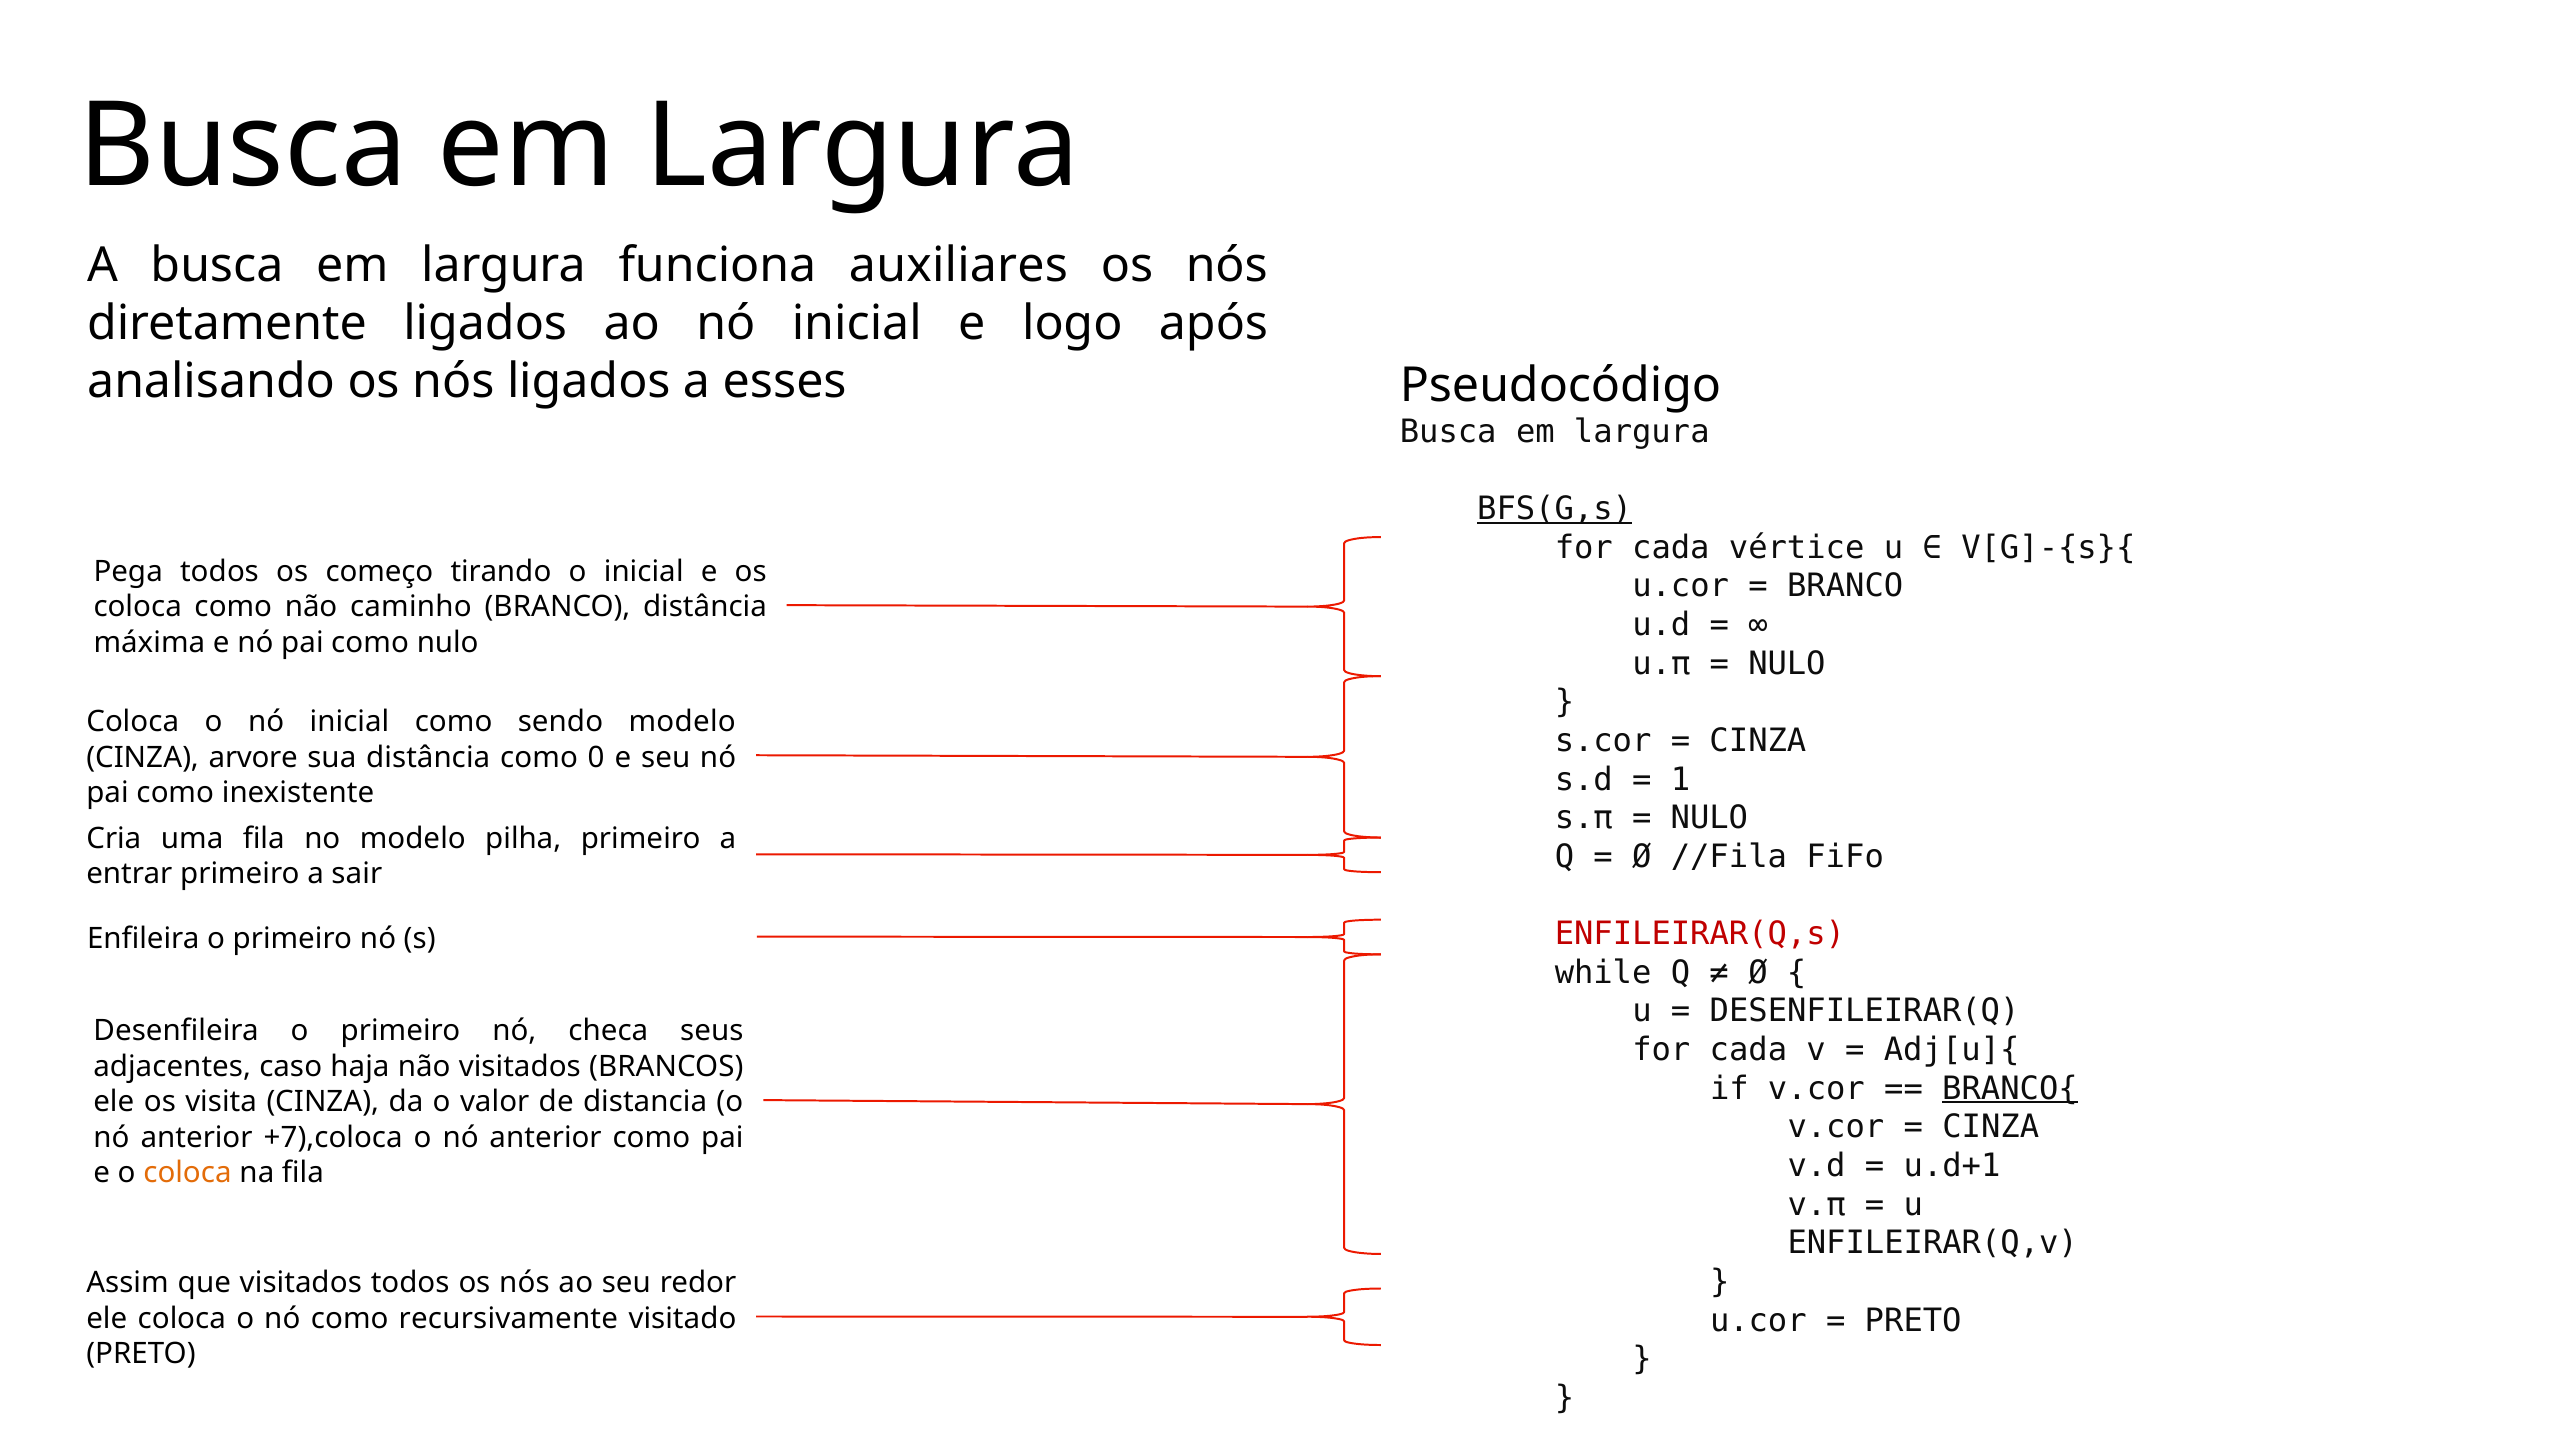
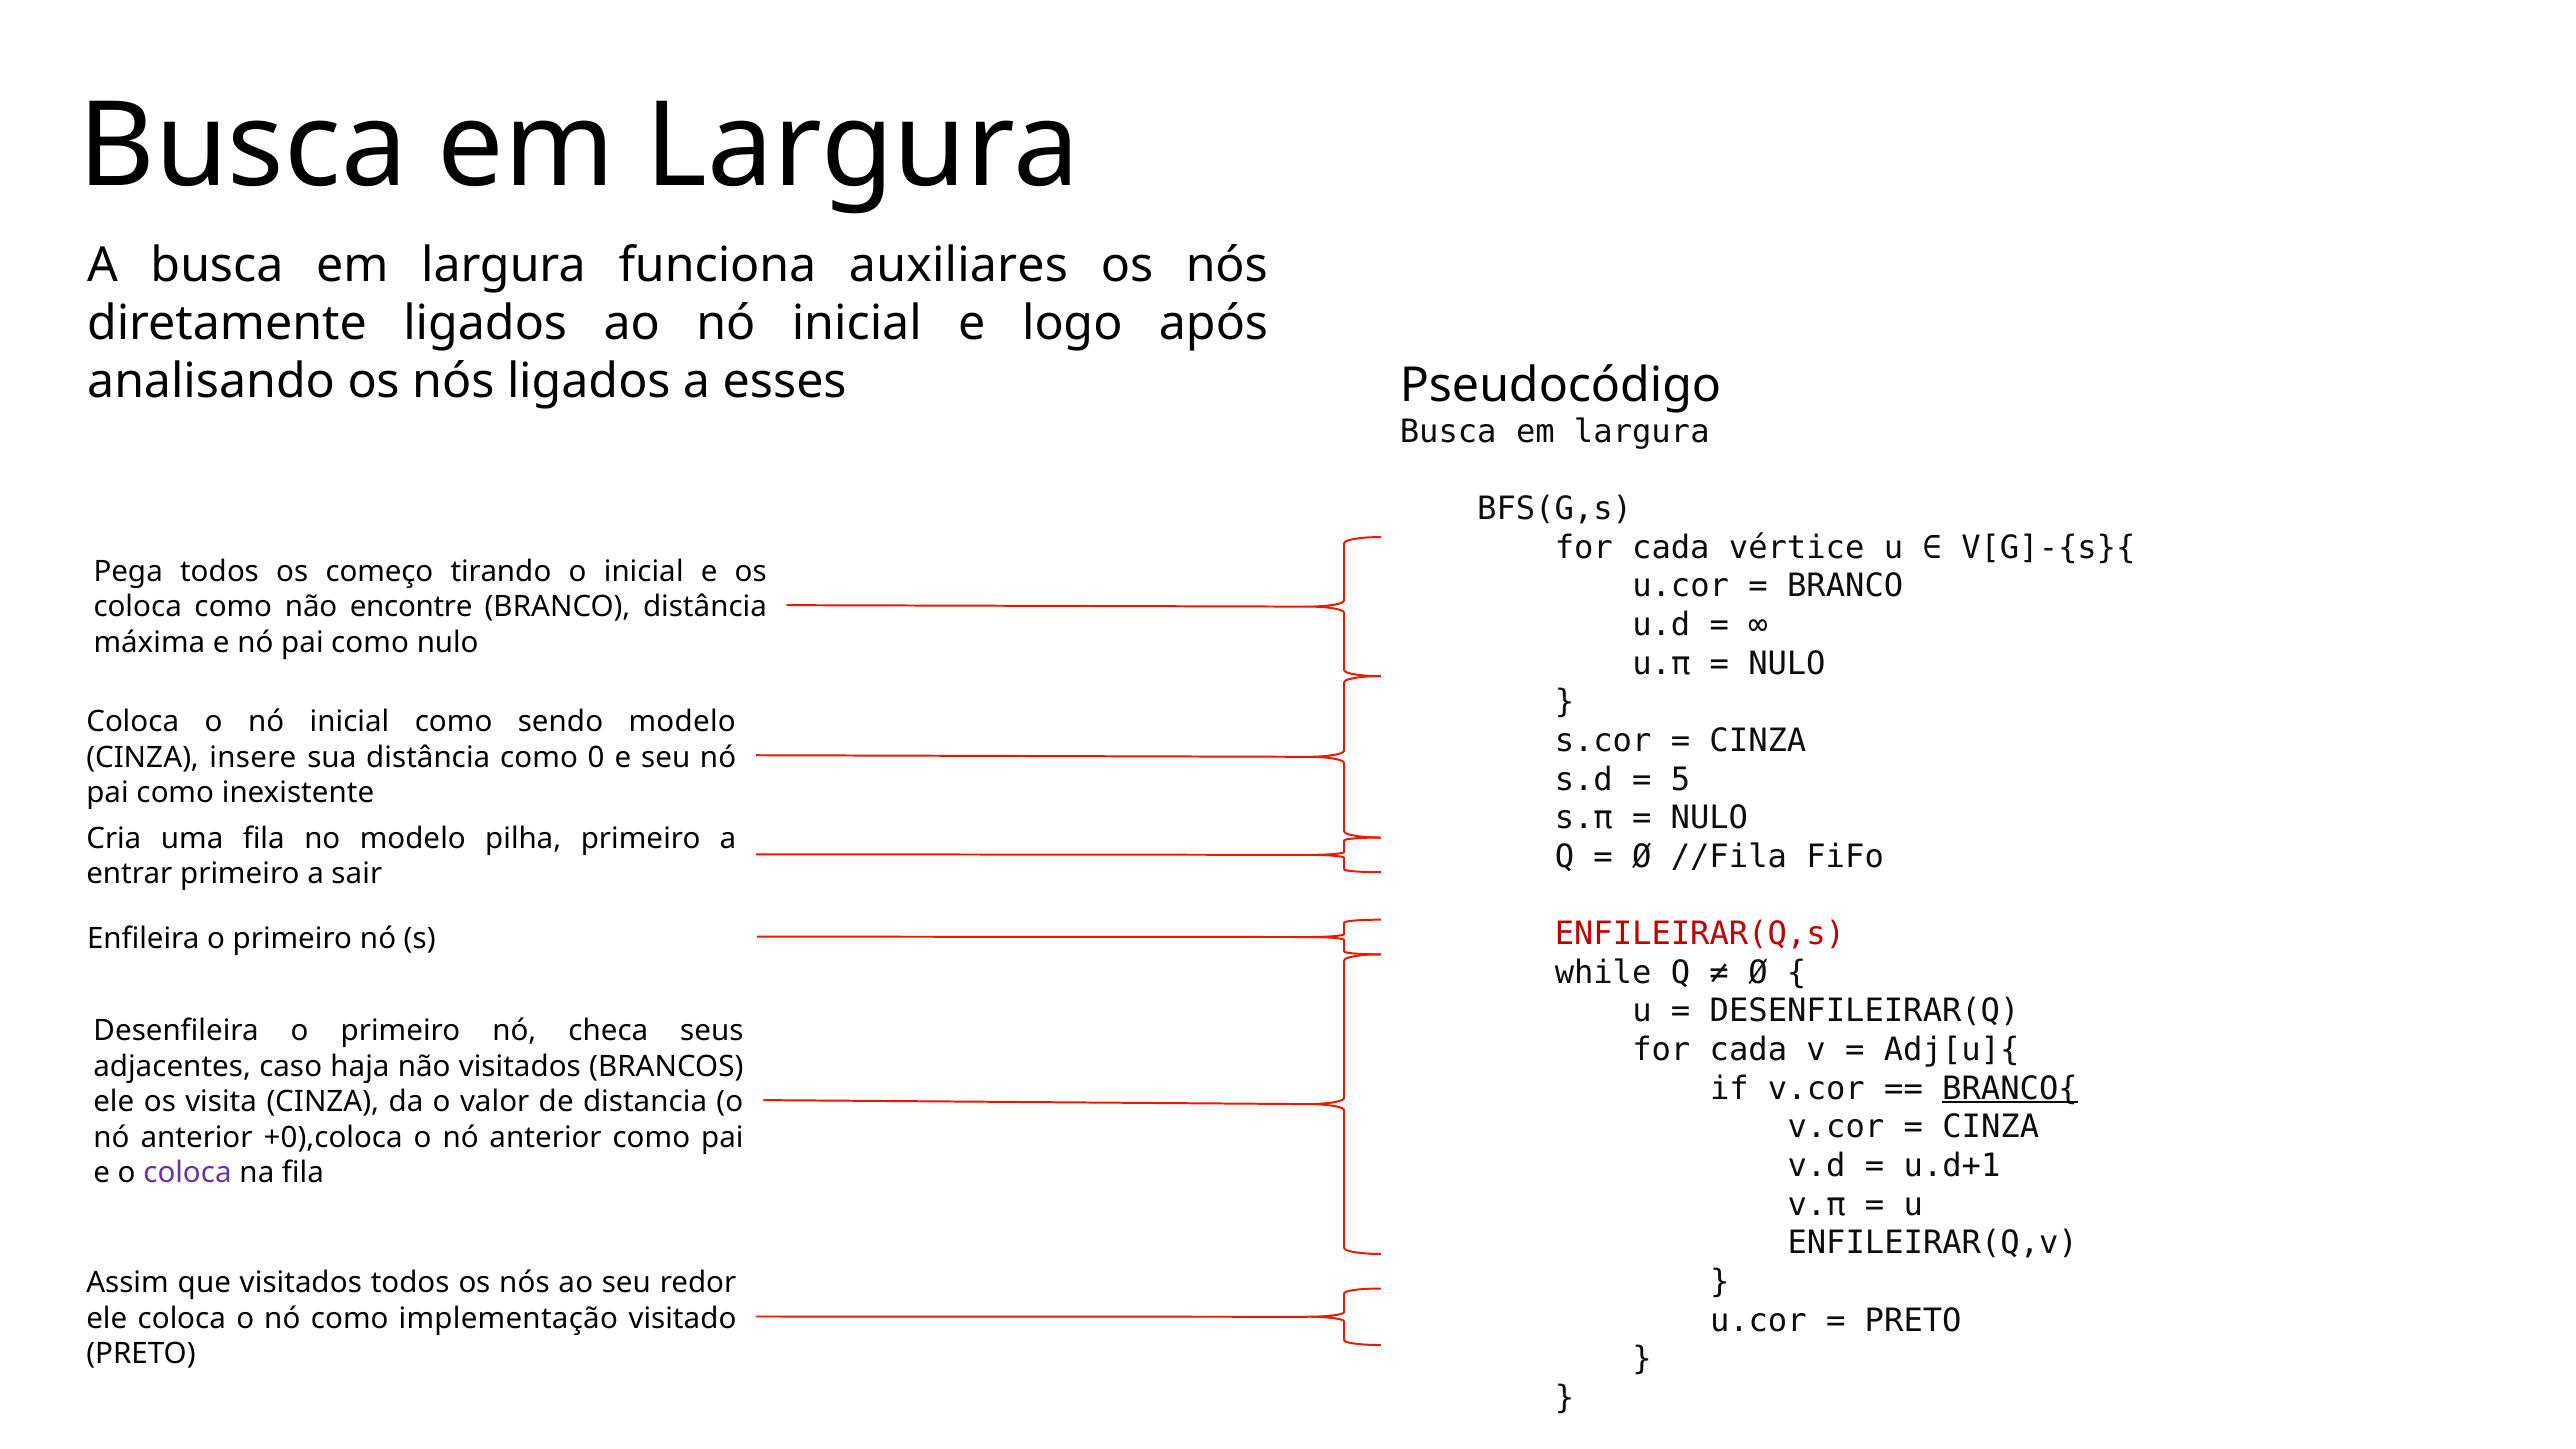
BFS(G,s underline: present -> none (1555, 509)
caminho: caminho -> encontre (411, 607)
arvore: arvore -> insere (253, 757)
1: 1 -> 5 (1681, 779)
+7),coloca: +7),coloca -> +0),coloca (333, 1138)
coloca colour: orange -> purple (187, 1173)
recursivamente: recursivamente -> implementação (508, 1319)
